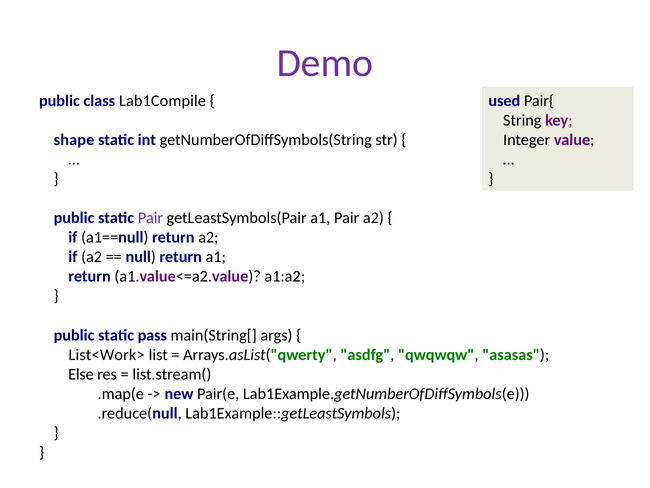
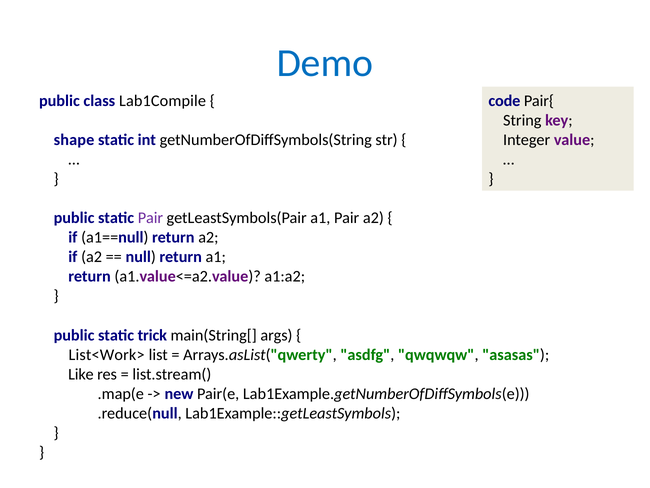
Demo colour: purple -> blue (325, 63)
used: used -> code (504, 101)
pass: pass -> trick (152, 335)
Else: Else -> Like (81, 374)
